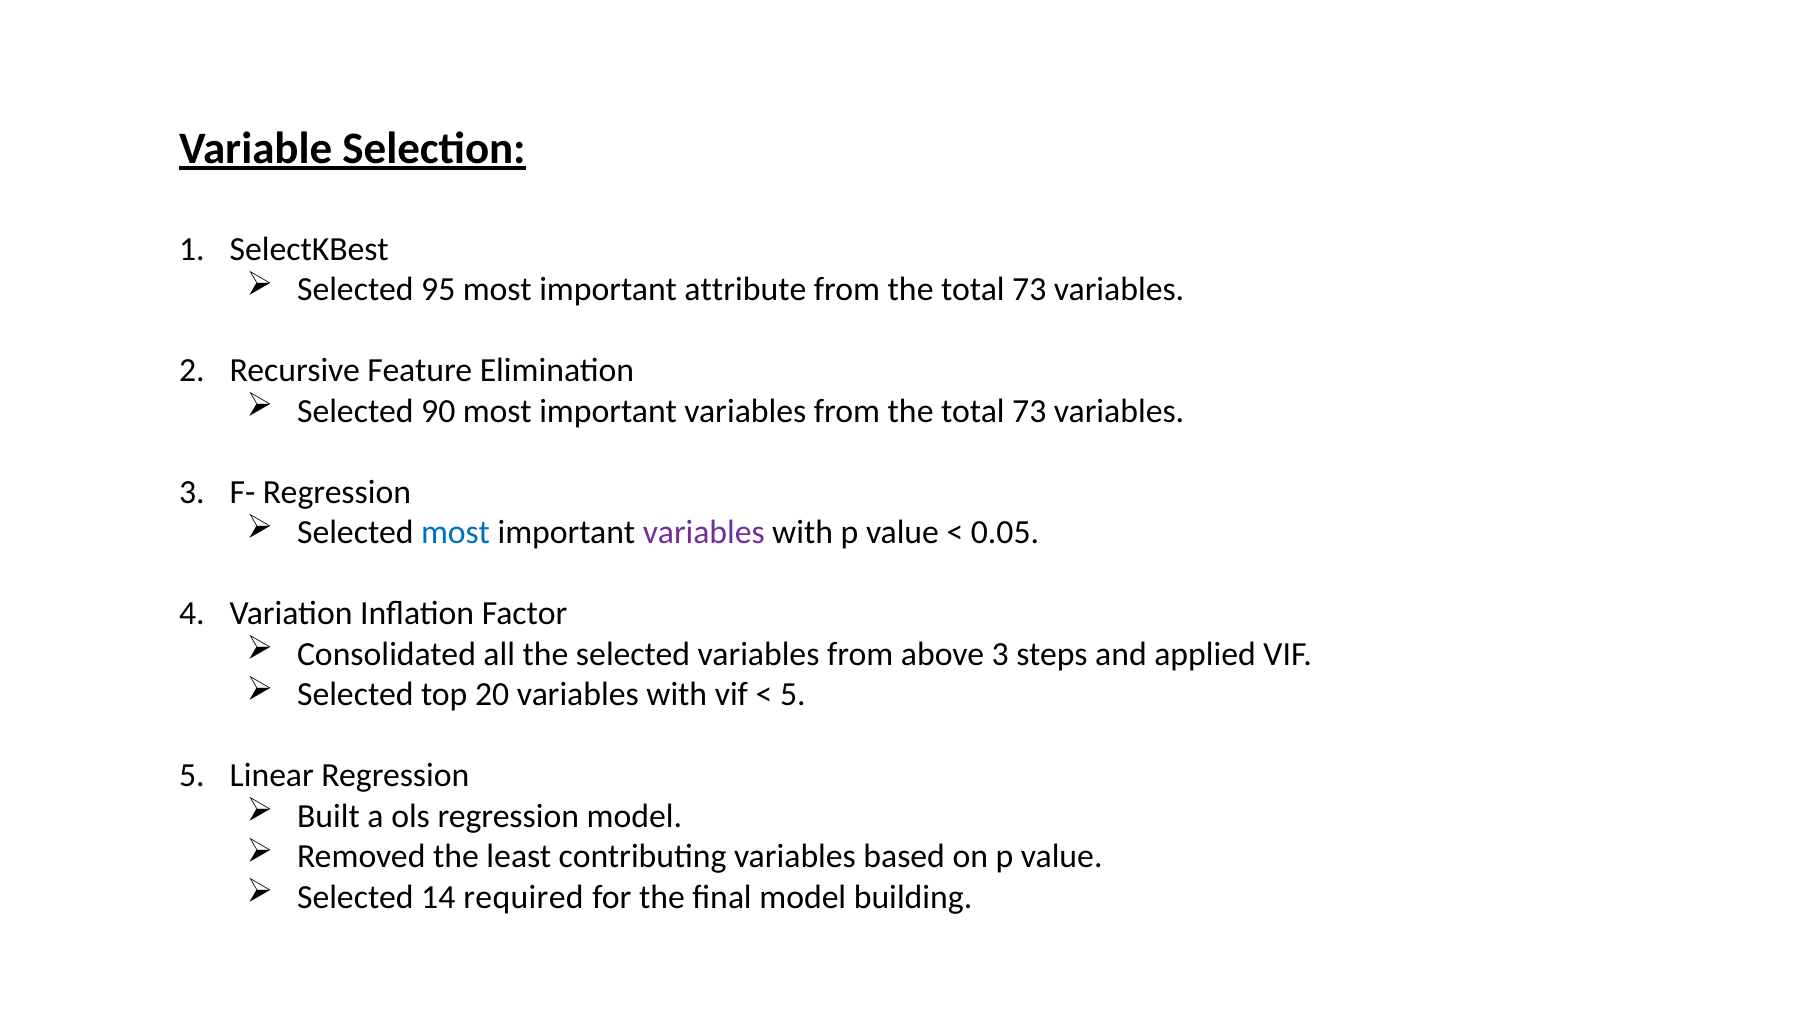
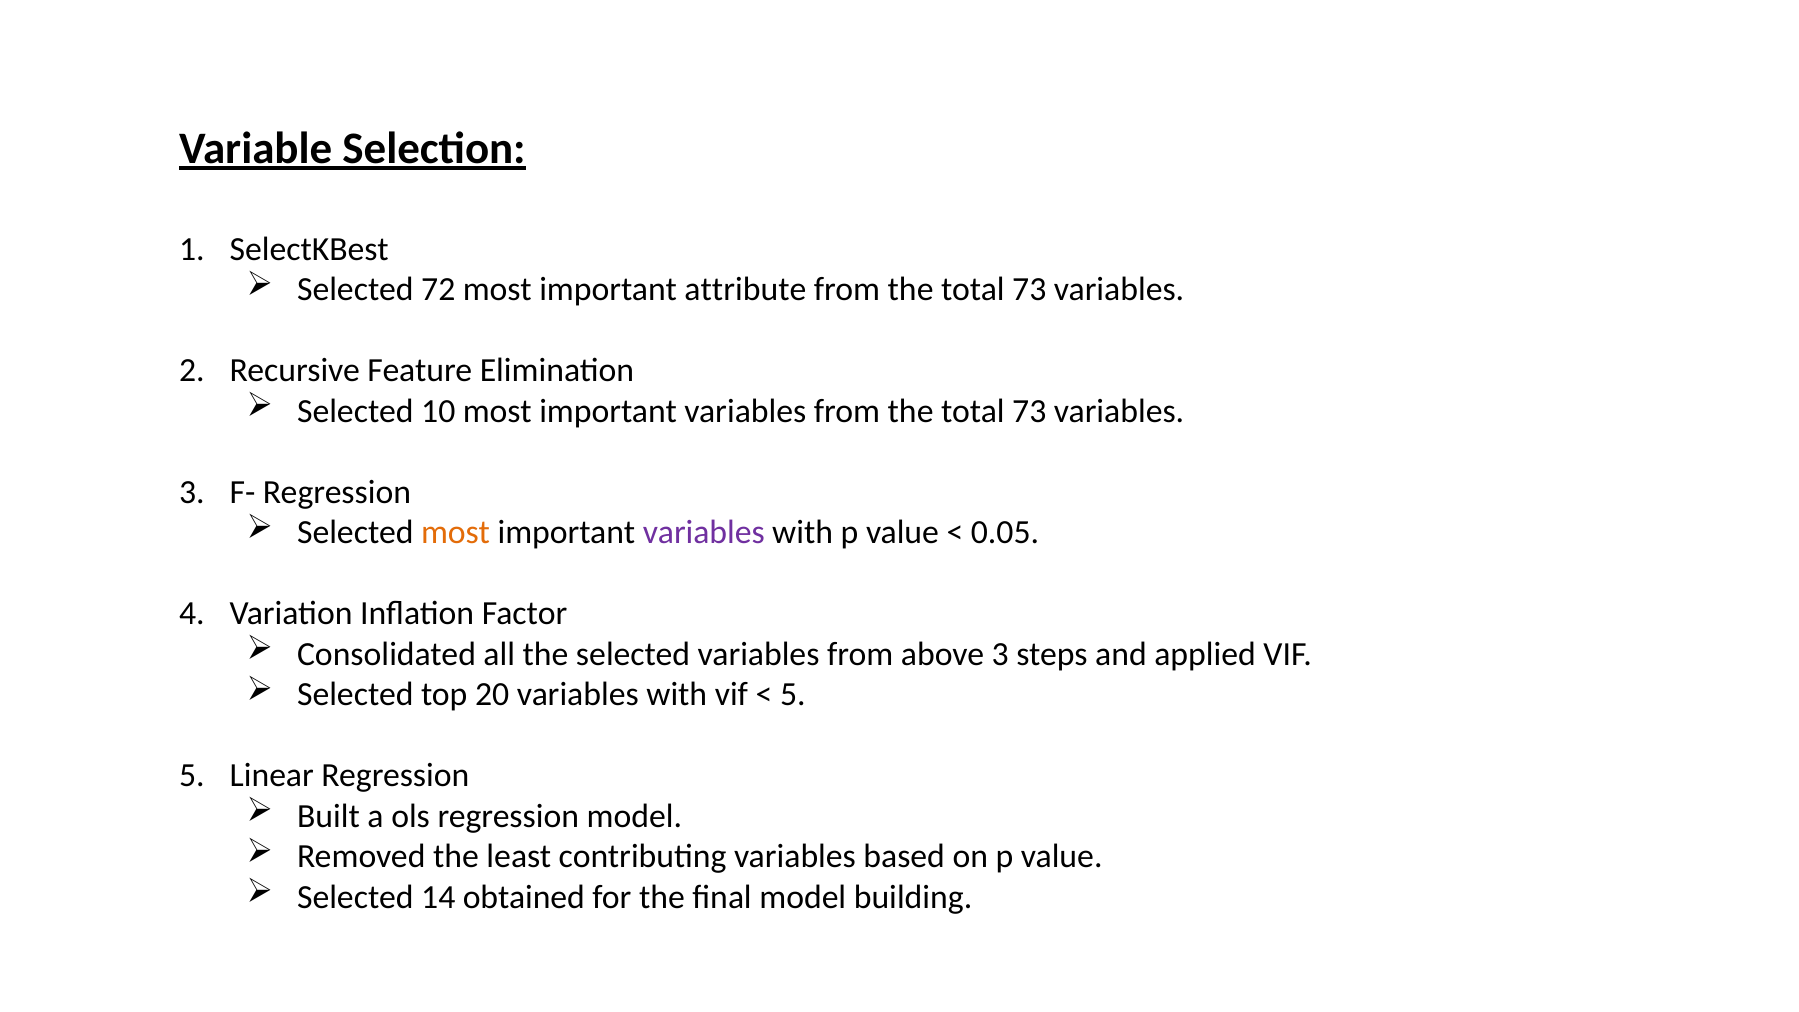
95: 95 -> 72 (438, 290)
90: 90 -> 10 (438, 411)
most colour: blue -> orange (456, 533)
required: required -> obtained (524, 897)
